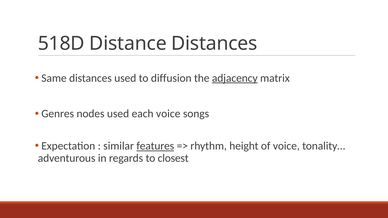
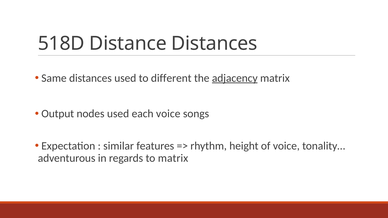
diffusion: diffusion -> different (171, 78)
Genres: Genres -> Output (58, 114)
features underline: present -> none (155, 146)
to closest: closest -> matrix (173, 158)
